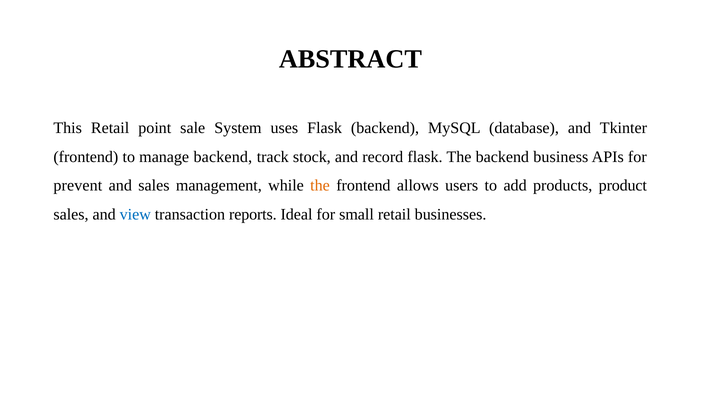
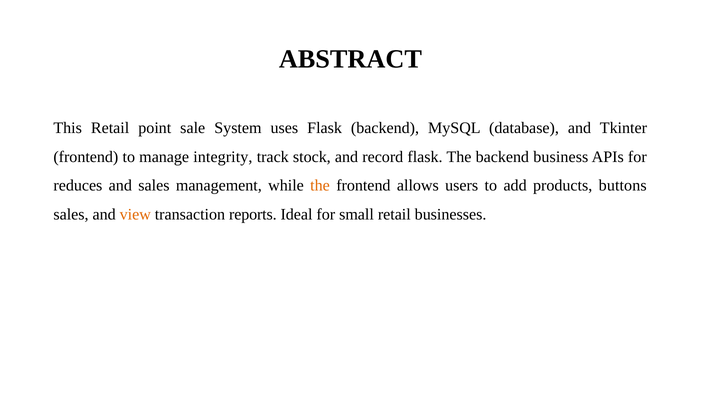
manage backend: backend -> integrity (223, 157)
prevent: prevent -> reduces (78, 186)
product: product -> buttons (623, 186)
view colour: blue -> orange (135, 215)
